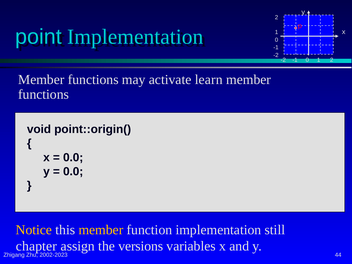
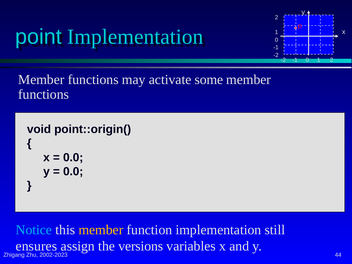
learn: learn -> some (209, 80)
Notice colour: yellow -> light blue (34, 230)
chapter: chapter -> ensures (36, 246)
